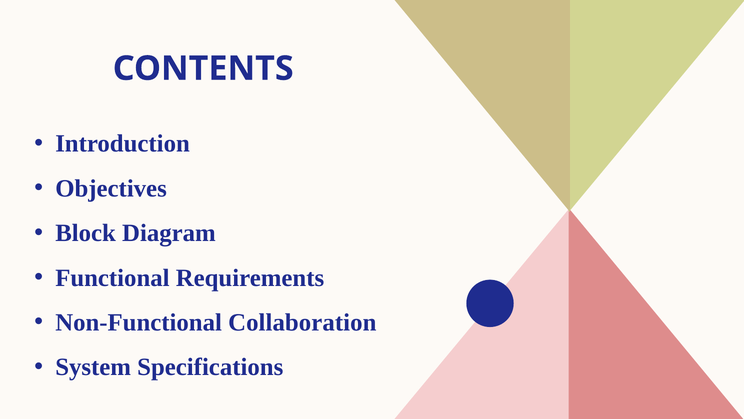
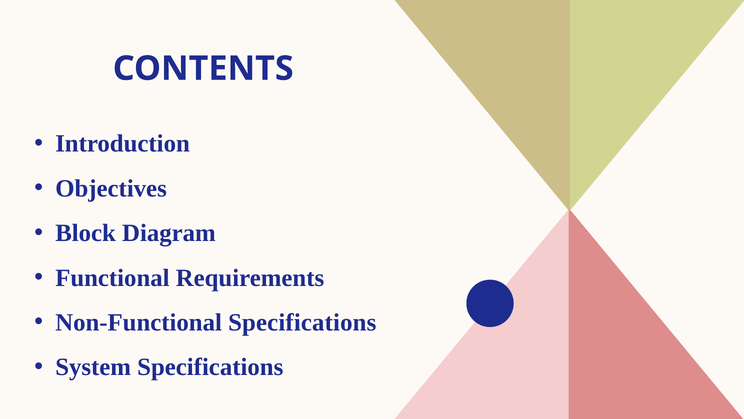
Non-Functional Collaboration: Collaboration -> Specifications (302, 322)
